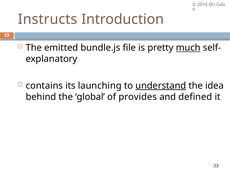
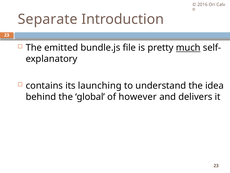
Instructs: Instructs -> Separate (48, 19)
understand underline: present -> none (161, 85)
provides: provides -> however (138, 97)
defined: defined -> delivers (195, 97)
